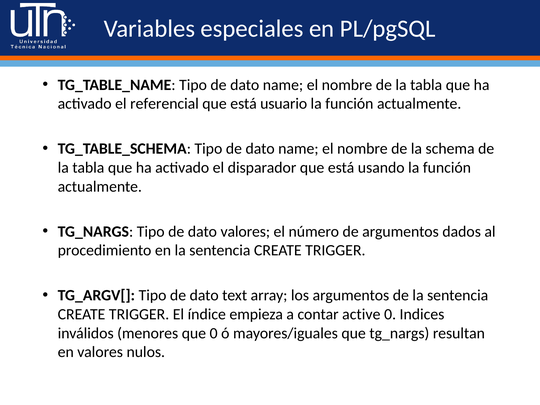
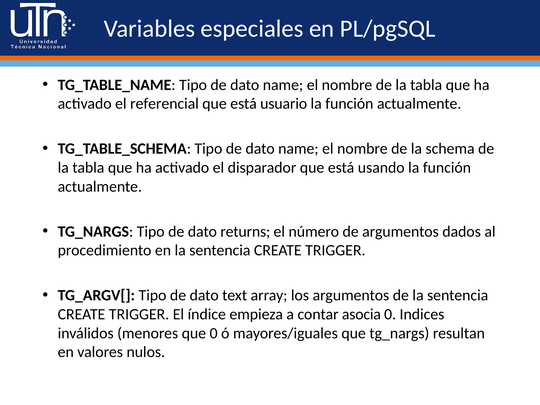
dato valores: valores -> returns (245, 231)
active: active -> asocia (361, 314)
